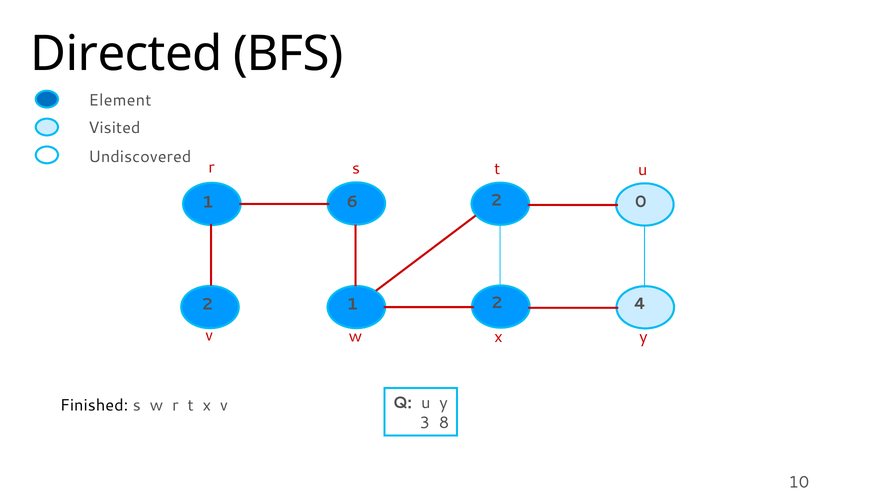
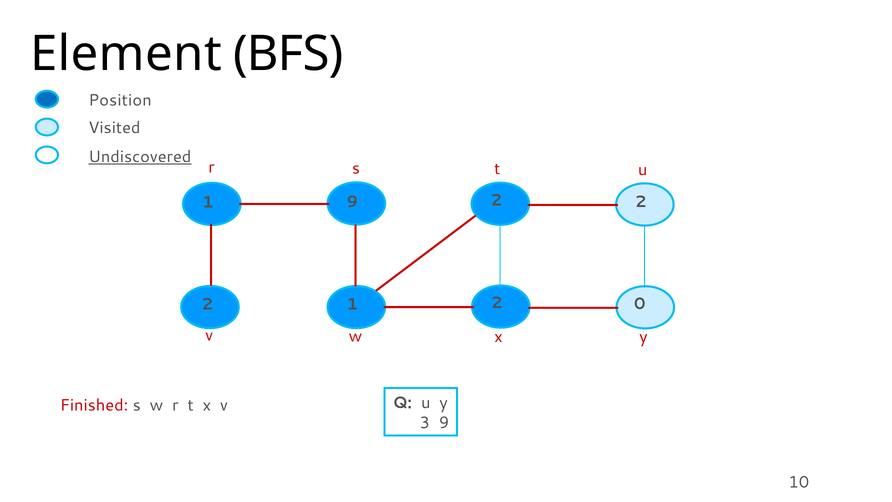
Directed: Directed -> Element (126, 54)
Element: Element -> Position (120, 100)
Undiscovered underline: none -> present (140, 157)
0: 0 -> 2 (641, 202)
1 6: 6 -> 9 (352, 202)
4: 4 -> 0 (640, 304)
Finished colour: black -> red (94, 405)
3 8: 8 -> 9 (444, 422)
